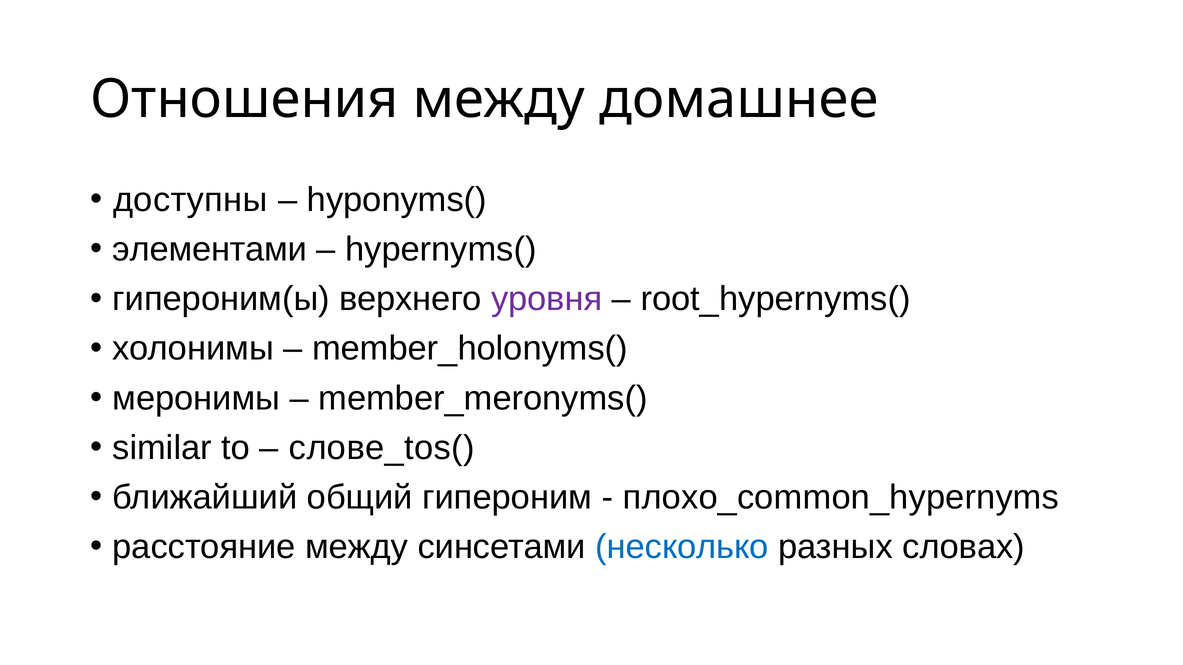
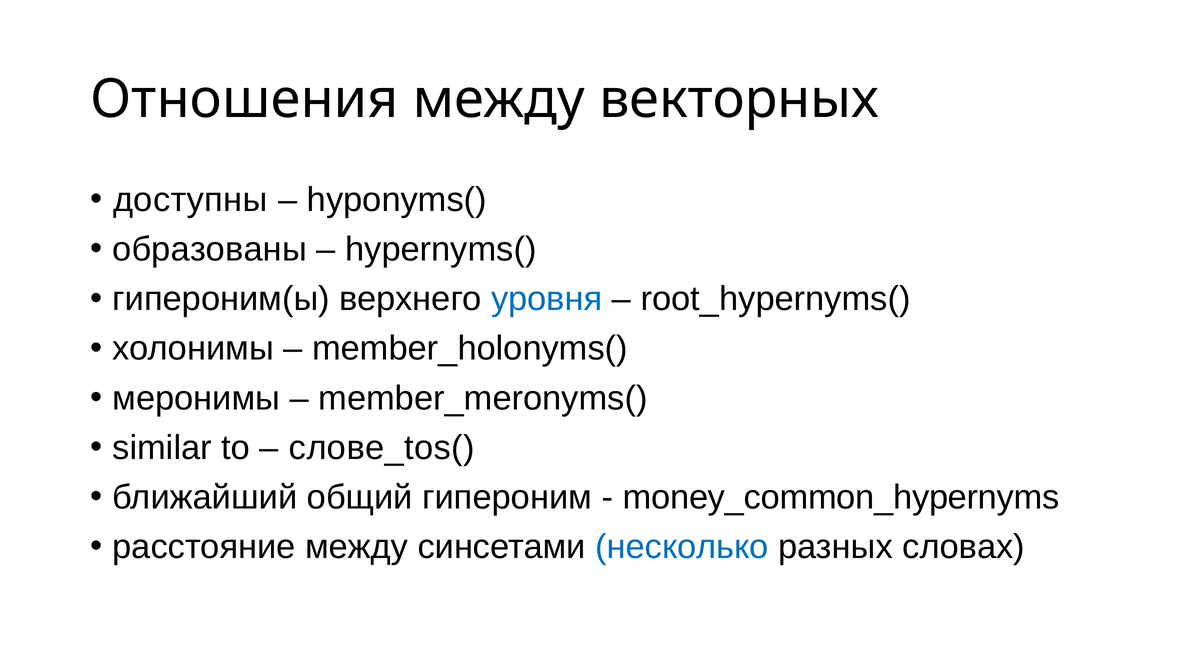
домашнее: домашнее -> векторных (739, 99)
элементами: элементами -> образованы (210, 250)
уровня colour: purple -> blue (547, 299)
плохо_common_hypernyms: плохо_common_hypernyms -> money_common_hypernyms (841, 498)
